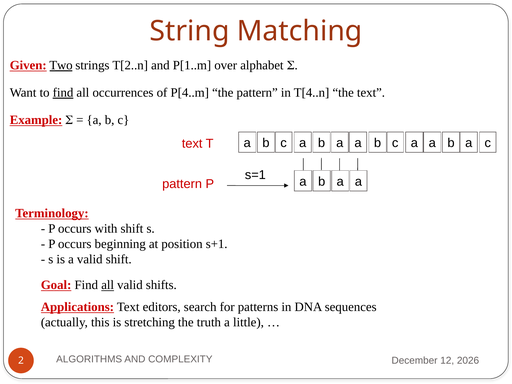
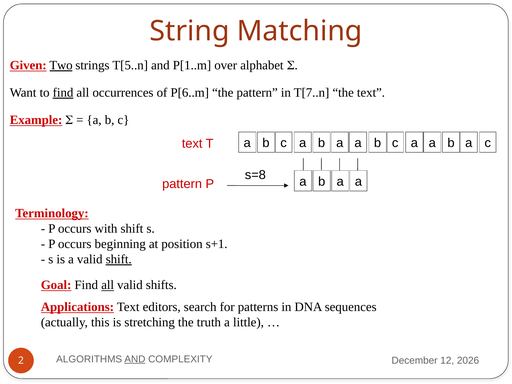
T[2..n: T[2..n -> T[5..n (130, 65)
P[4..m: P[4..m -> P[6..m (190, 93)
T[4..n: T[4..n -> T[7..n (312, 93)
s=1: s=1 -> s=8 (255, 175)
shift underline: none -> present (119, 259)
AND underline: none -> present (135, 359)
